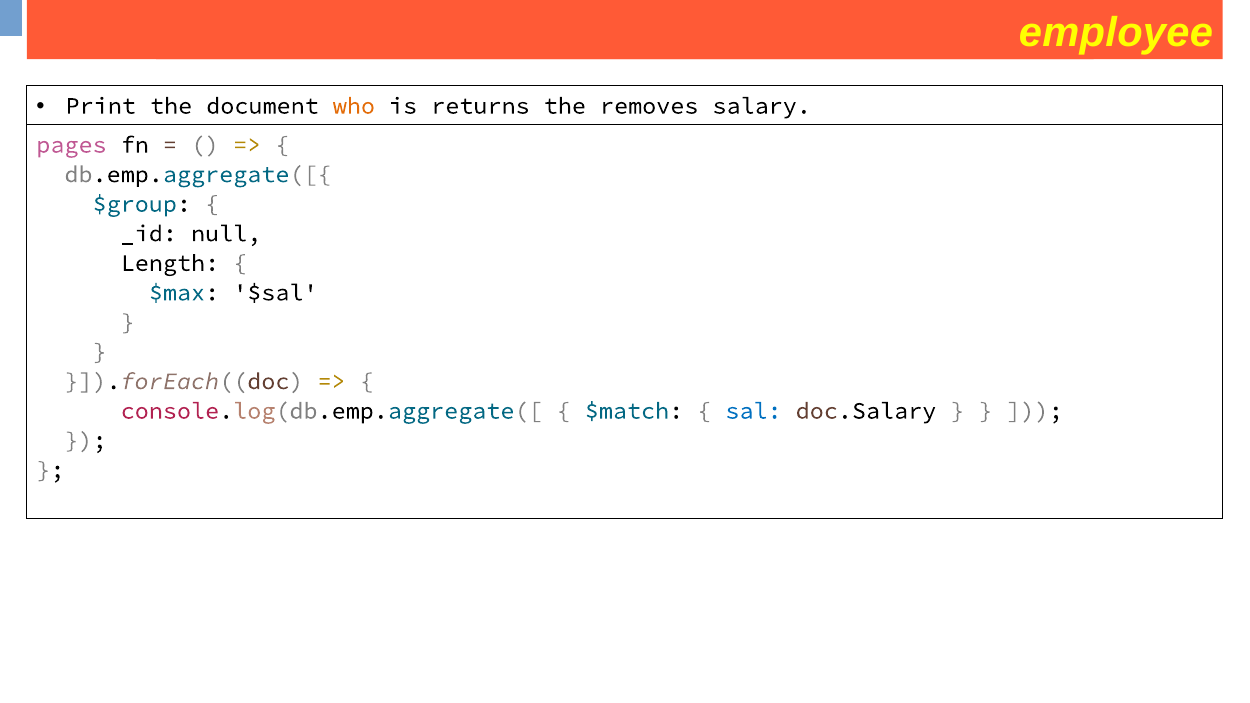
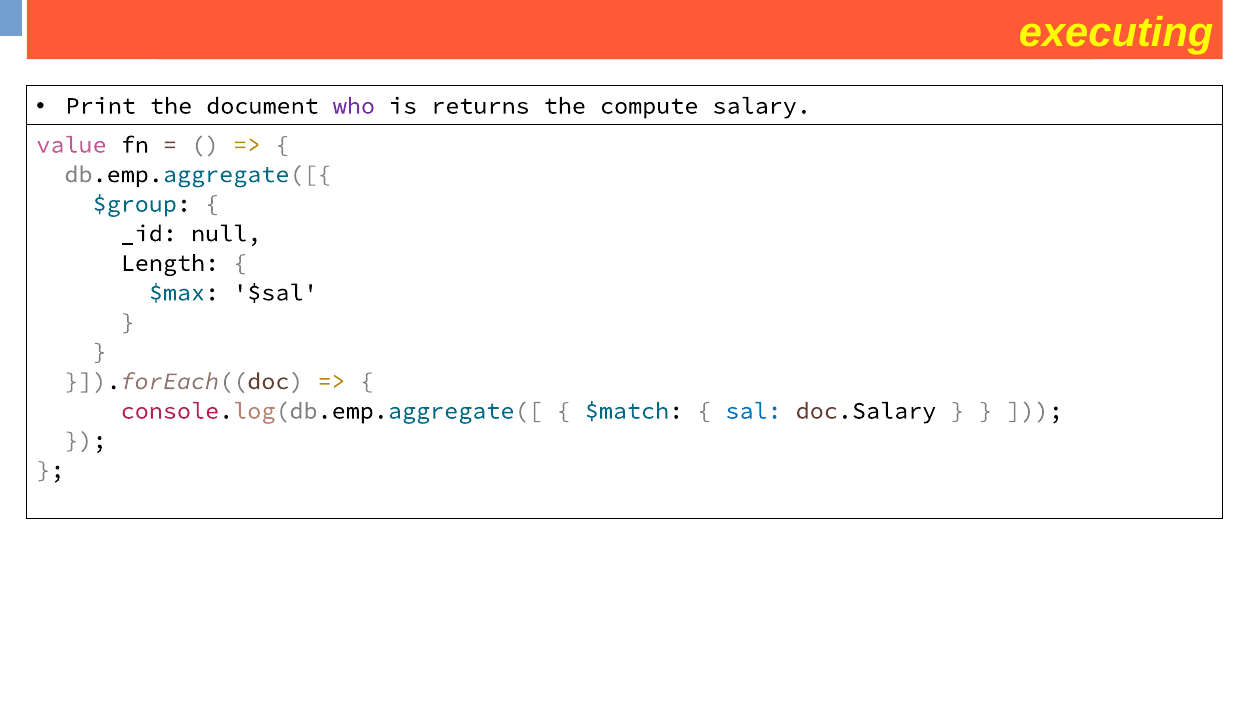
employee: employee -> executing (1116, 33)
who colour: orange -> purple (354, 106)
removes: removes -> compute (649, 106)
pages: pages -> value (71, 145)
